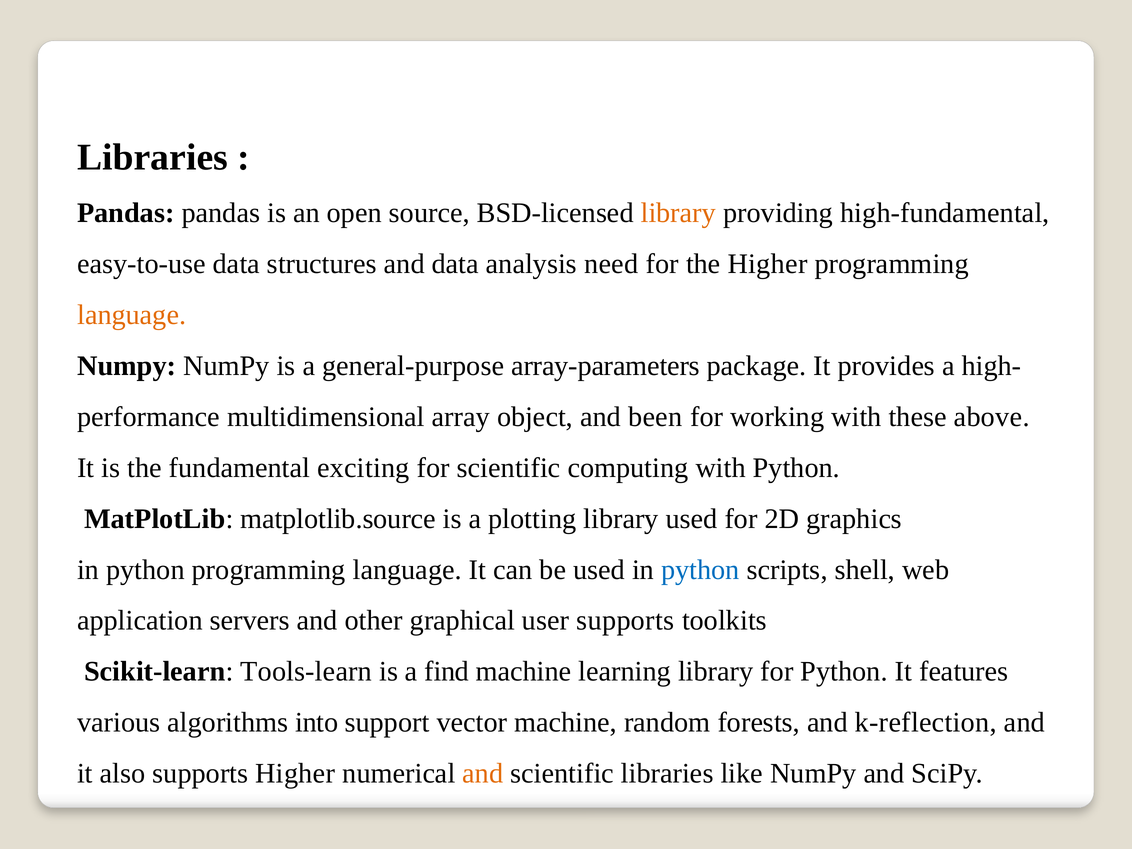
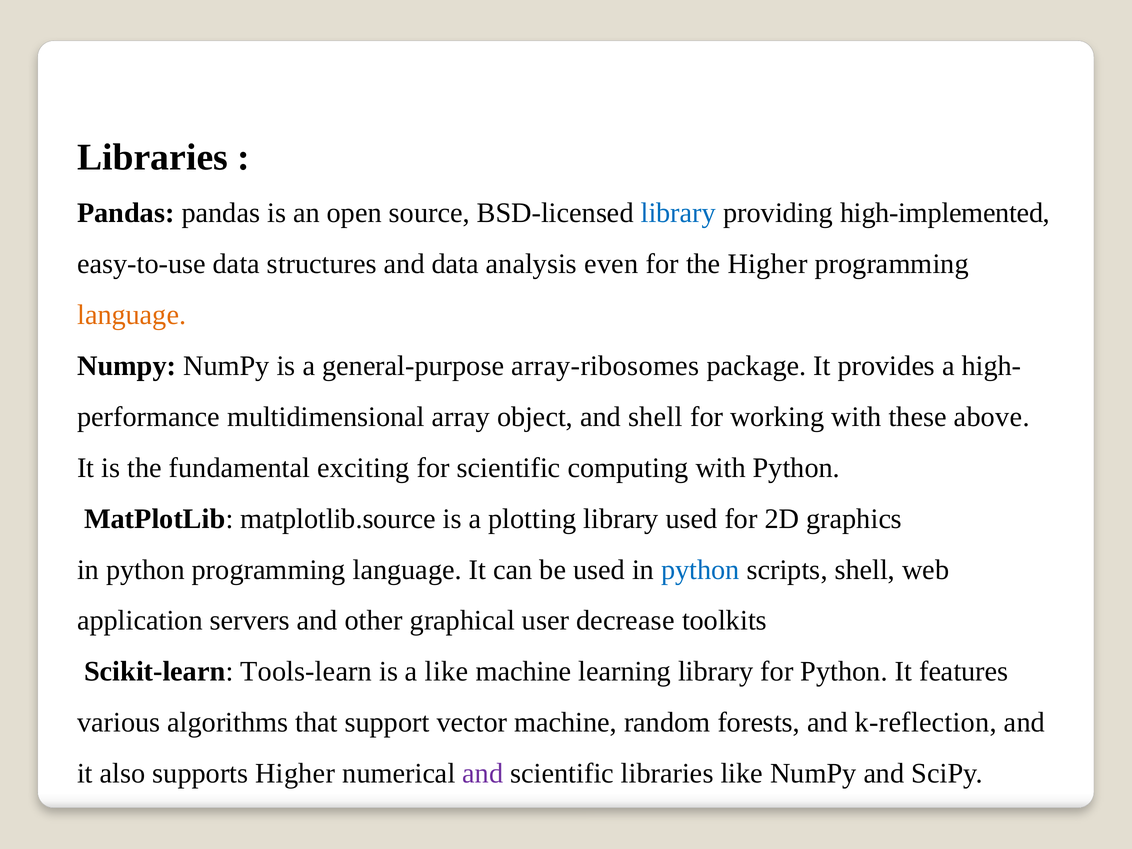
library colour: orange -> blue (678, 213)
high-fundamental: high-fundamental -> high-implemented (945, 213)
need: need -> even (611, 264)
array-parameters: array-parameters -> array-ribosomes (605, 366)
and been: been -> shell (655, 417)
user supports: supports -> decrease (625, 621)
a find: find -> like (447, 672)
into: into -> that (316, 723)
and colour: orange -> purple (483, 773)
